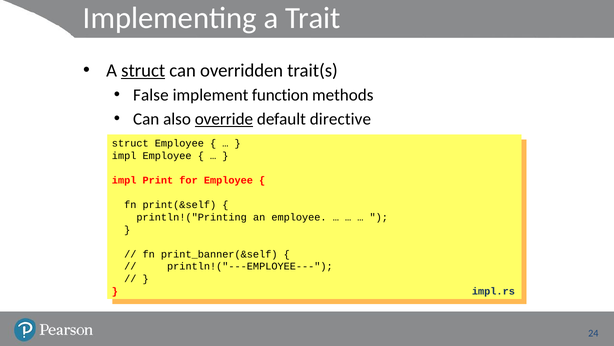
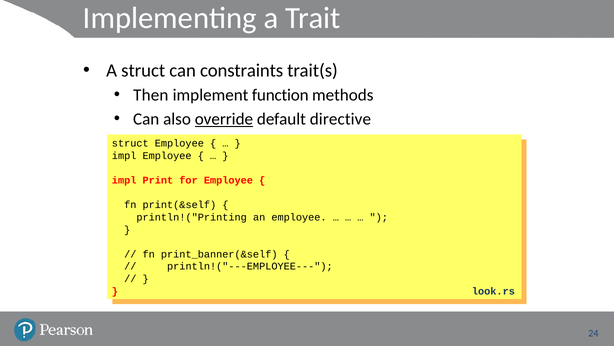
struct underline: present -> none (143, 70)
overridden: overridden -> constraints (242, 70)
False: False -> Then (151, 95)
impl.rs: impl.rs -> look.rs (493, 291)
